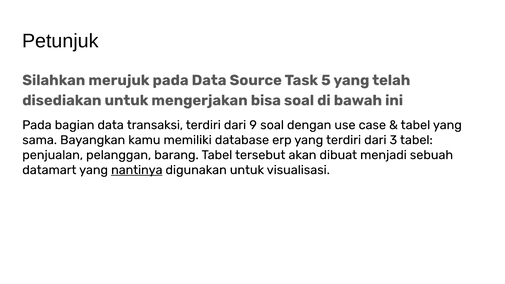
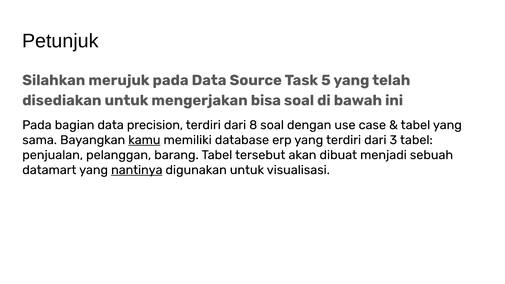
transaksi: transaksi -> precision (155, 125)
9: 9 -> 8 (253, 125)
kamu underline: none -> present (144, 140)
